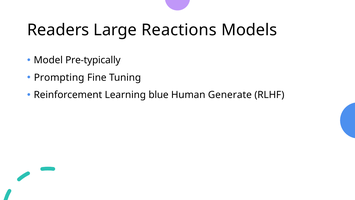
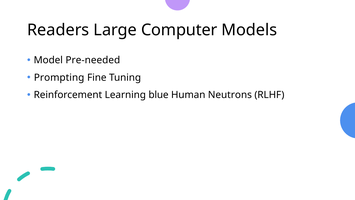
Reactions: Reactions -> Computer (179, 30)
Pre-typically: Pre-typically -> Pre-needed (93, 60)
Generate: Generate -> Neutrons (230, 95)
